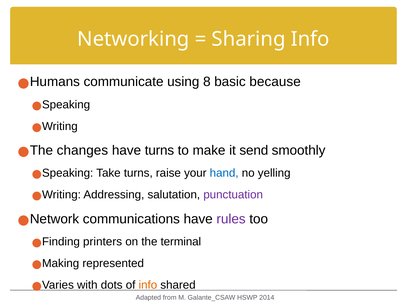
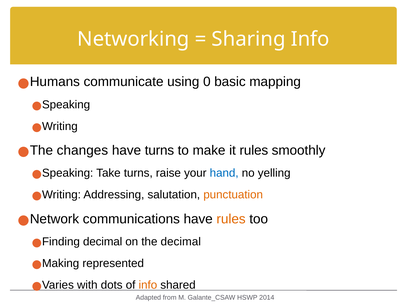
8: 8 -> 0 (207, 82)
because: because -> mapping (275, 82)
it send: send -> rules (254, 151)
punctuation colour: purple -> orange (233, 195)
rules colour: purple -> orange (231, 219)
printers: printers -> decimal (103, 242)
the terminal: terminal -> decimal (181, 242)
